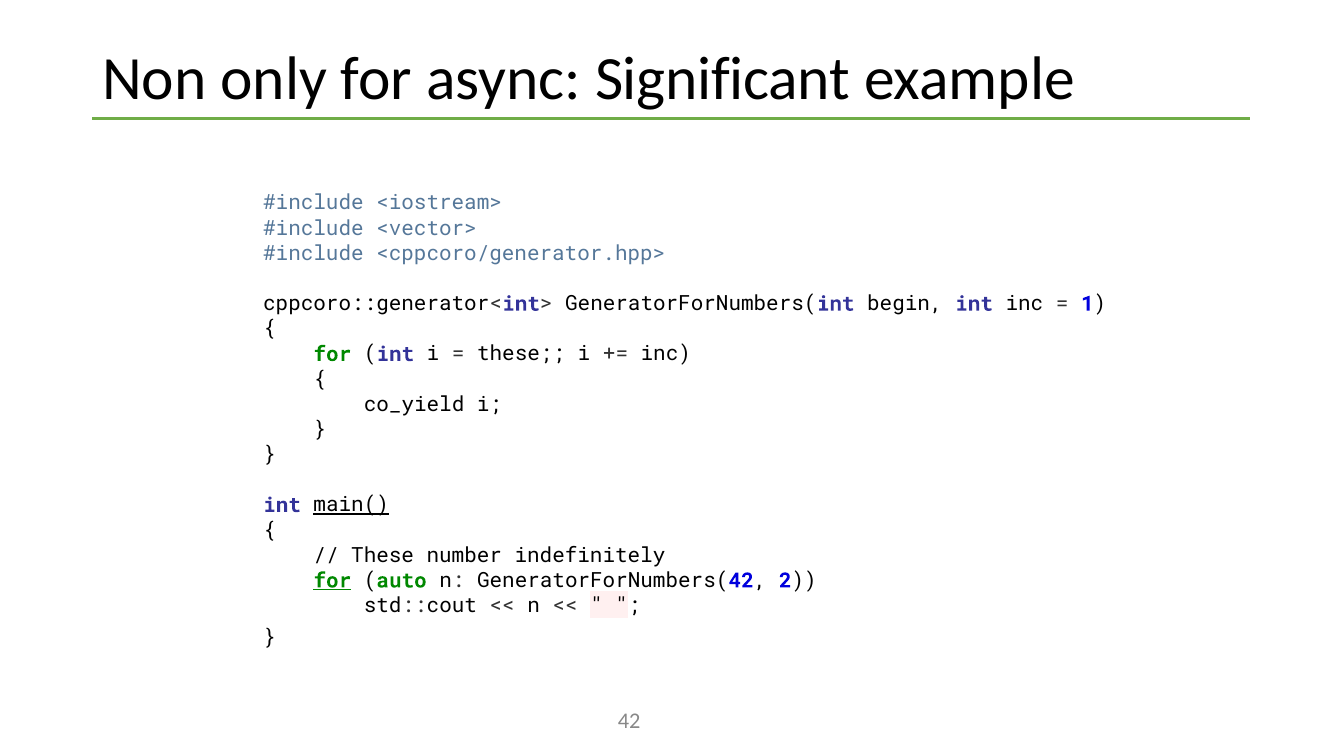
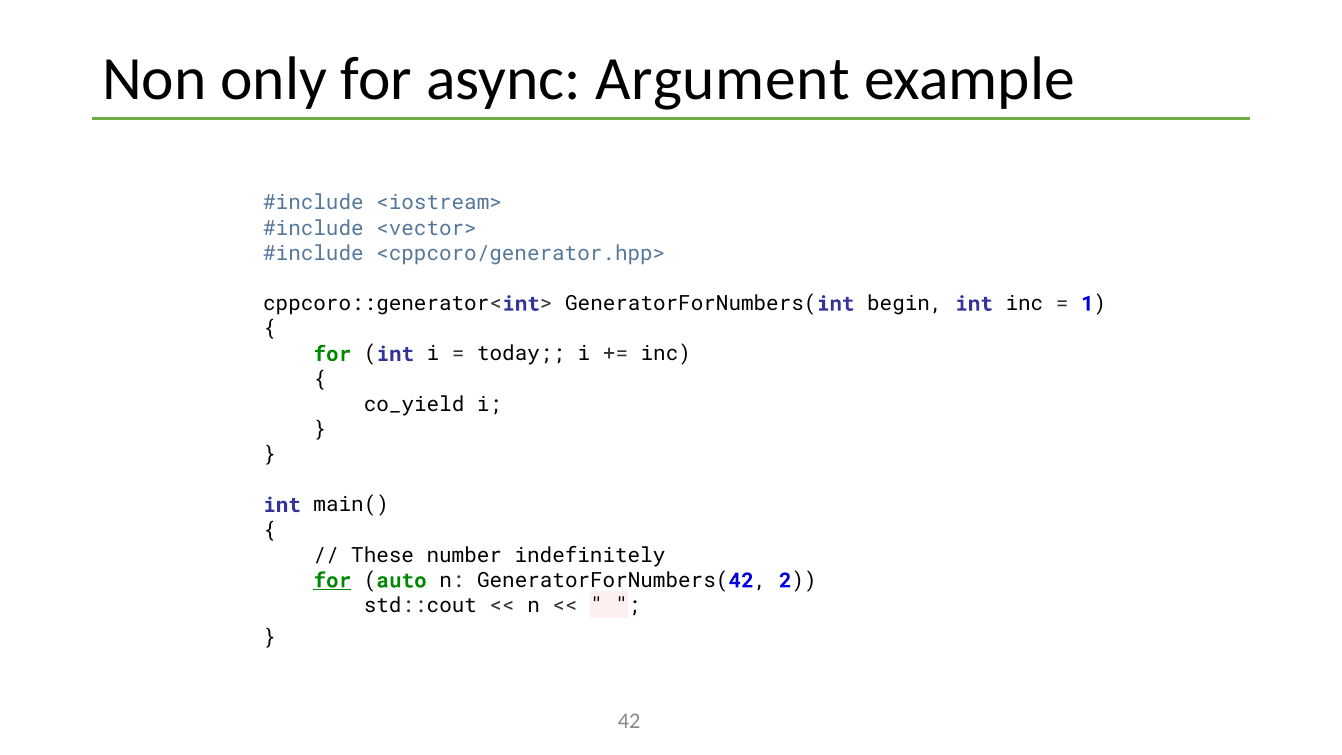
Significant: Significant -> Argument (722, 79)
these: these -> today (521, 354)
main( underline: present -> none (351, 505)
